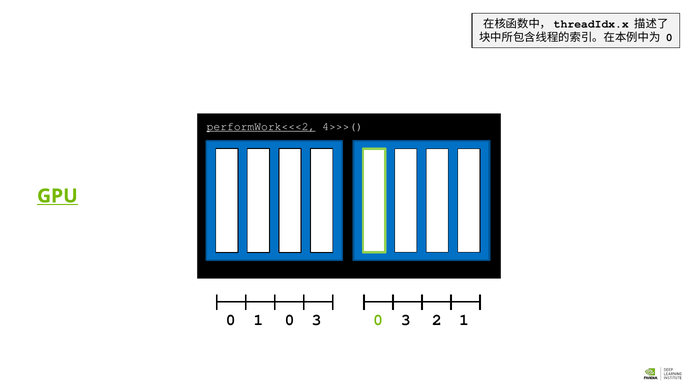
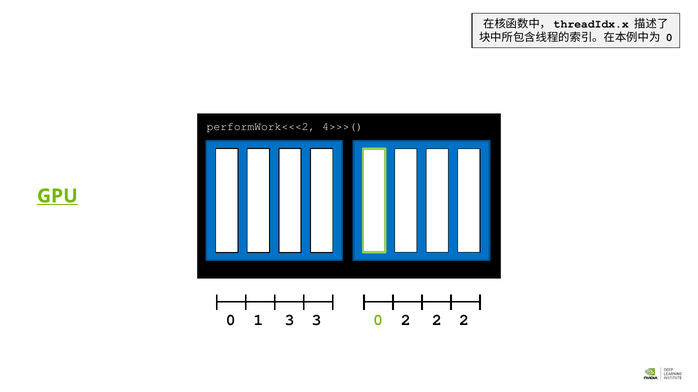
performWork<<<2 underline: present -> none (261, 127)
1 0: 0 -> 3 (290, 321)
3 0 3: 3 -> 2 (406, 321)
1: 1 -> 2 (464, 321)
